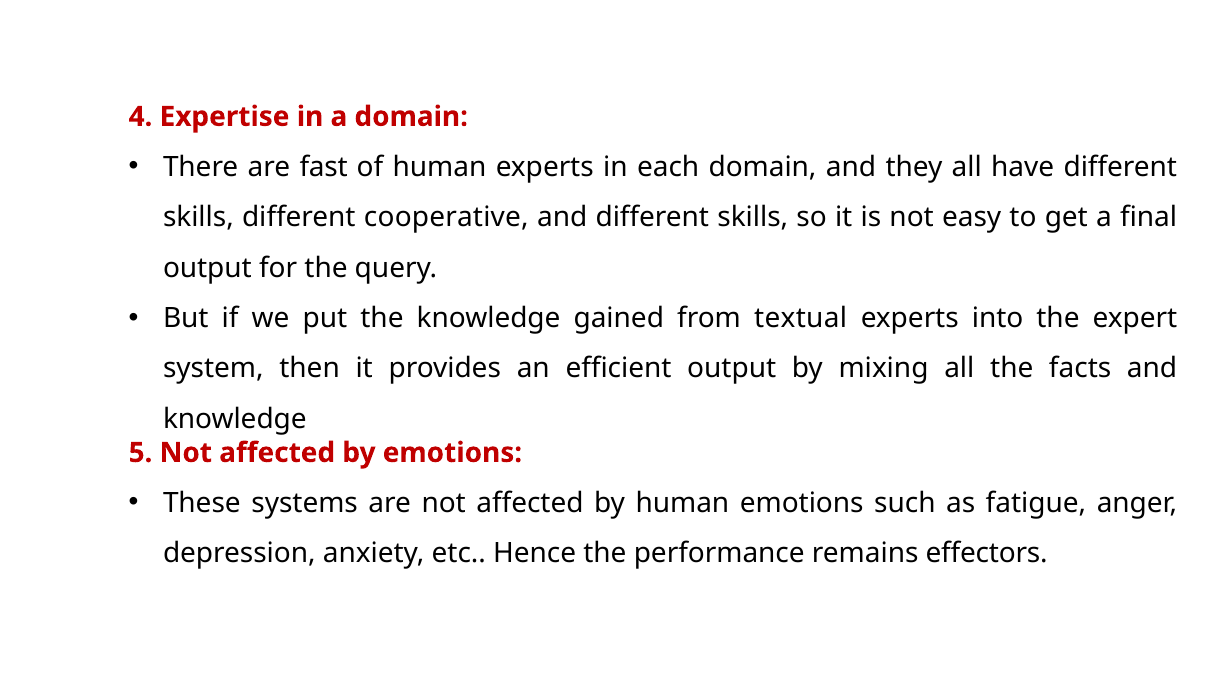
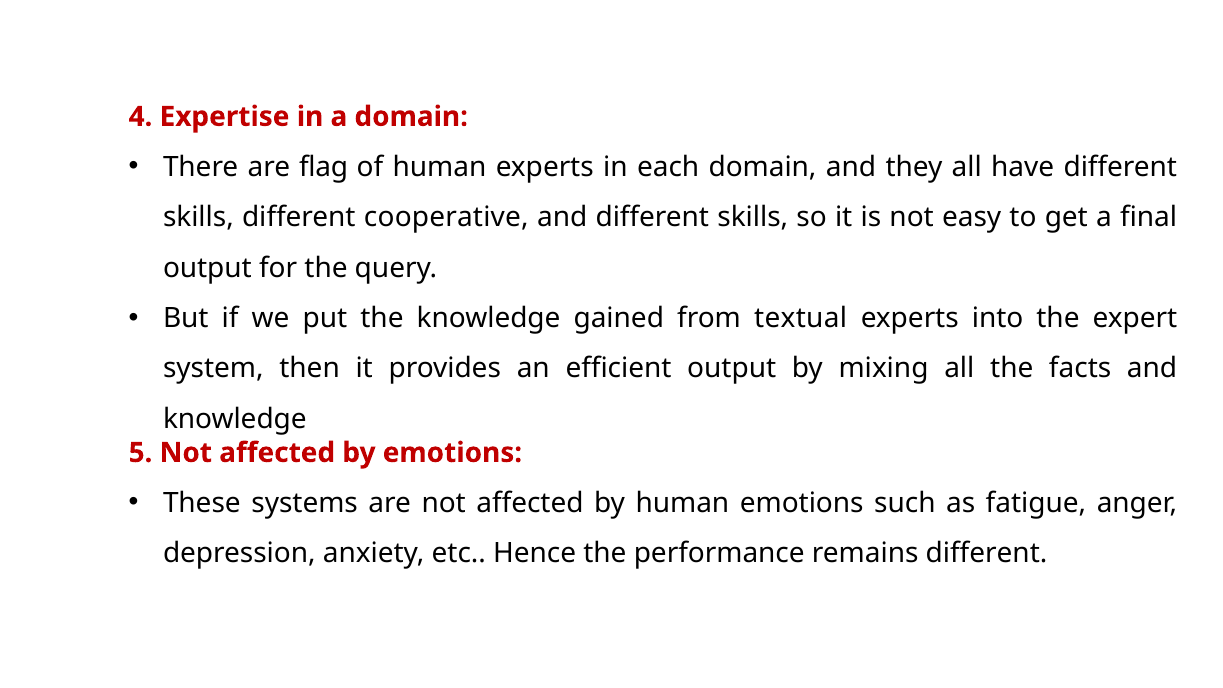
fast: fast -> flag (324, 167)
remains effectors: effectors -> different (987, 554)
